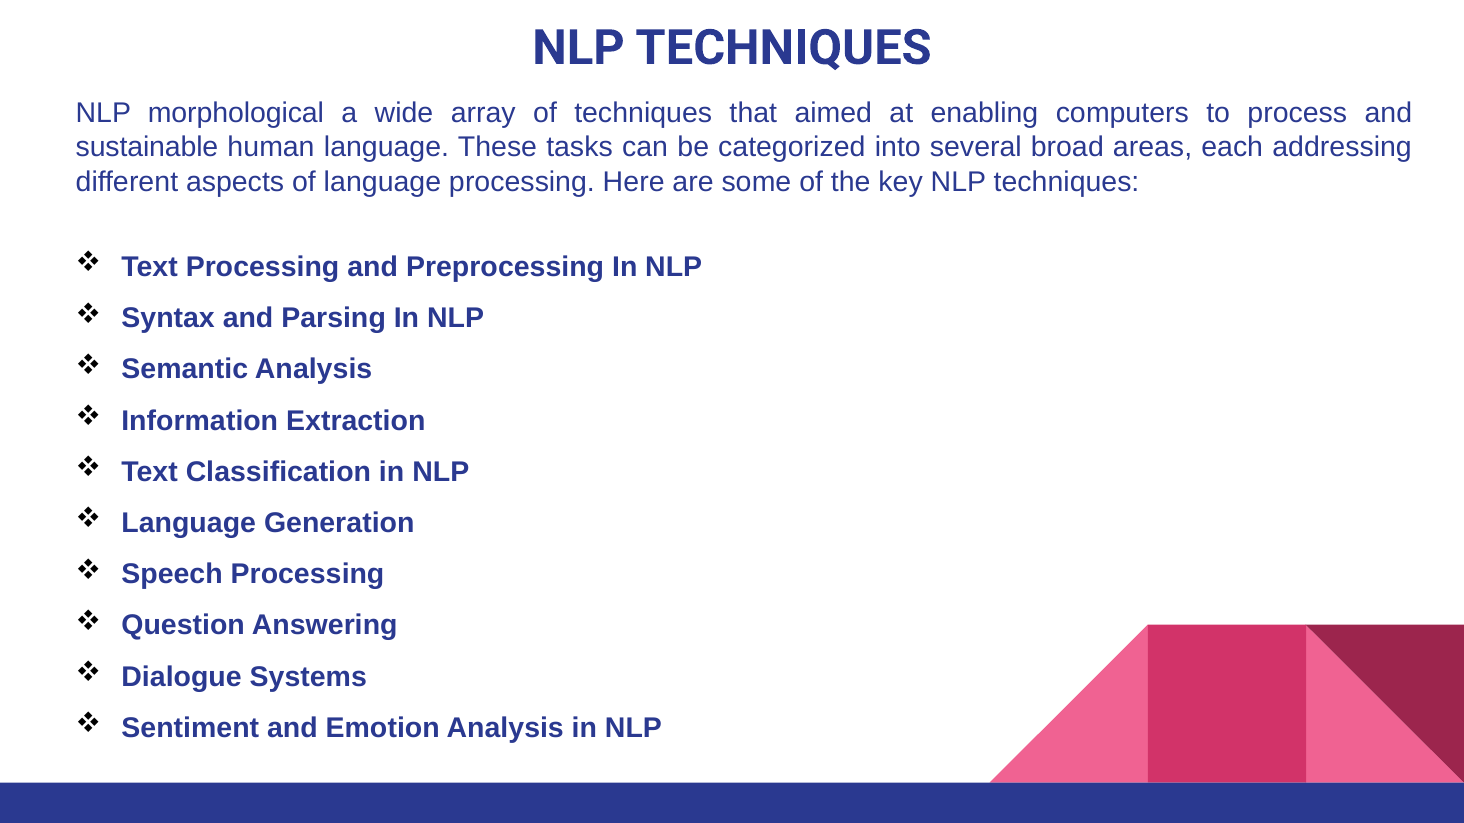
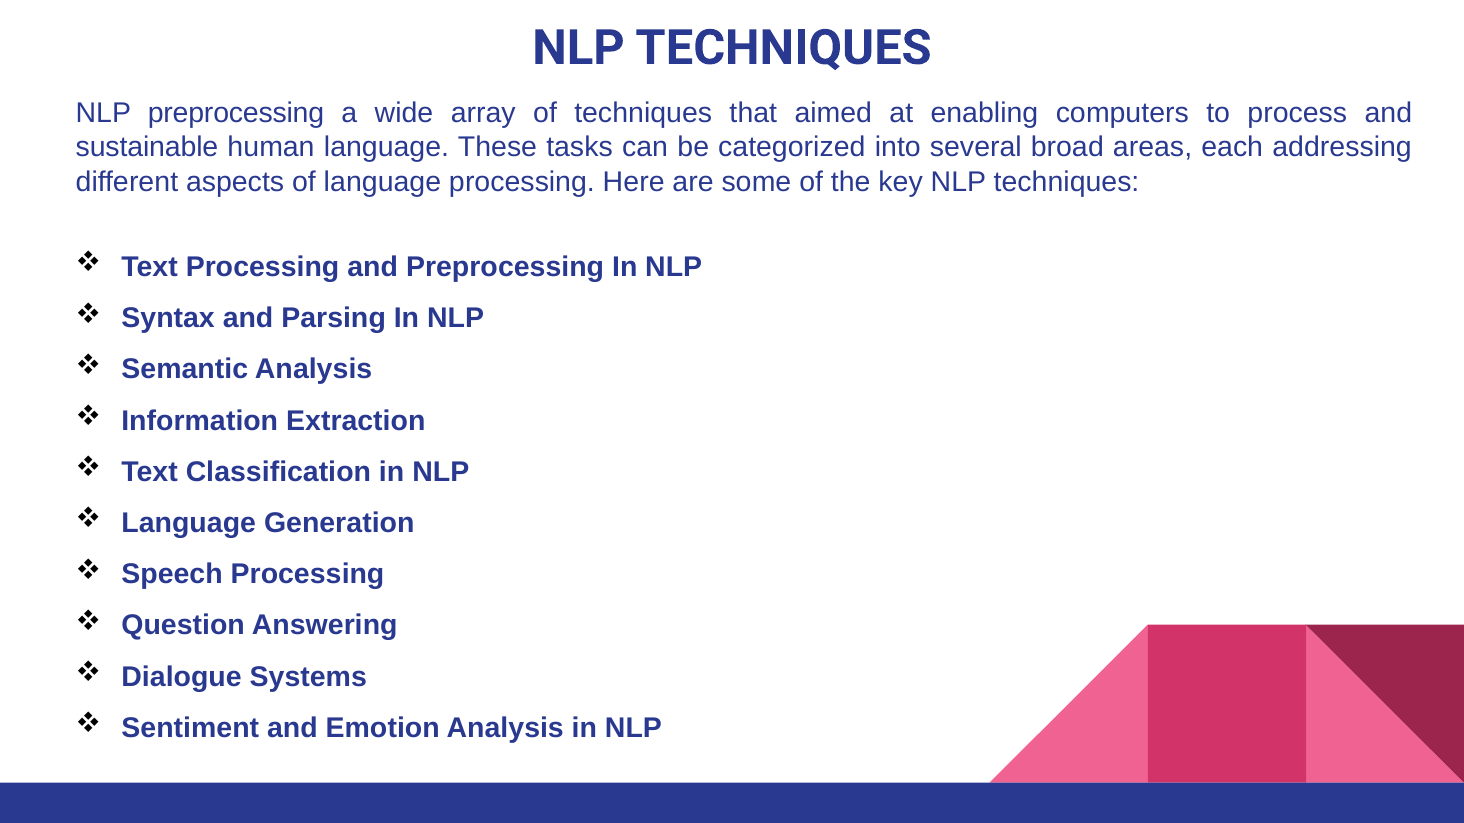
NLP morphological: morphological -> preprocessing (236, 113)
